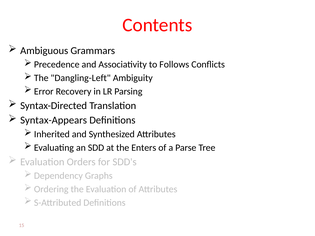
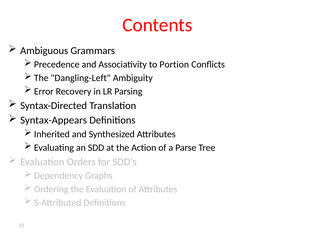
Follows: Follows -> Portion (174, 65)
Enters: Enters -> Action (144, 148)
